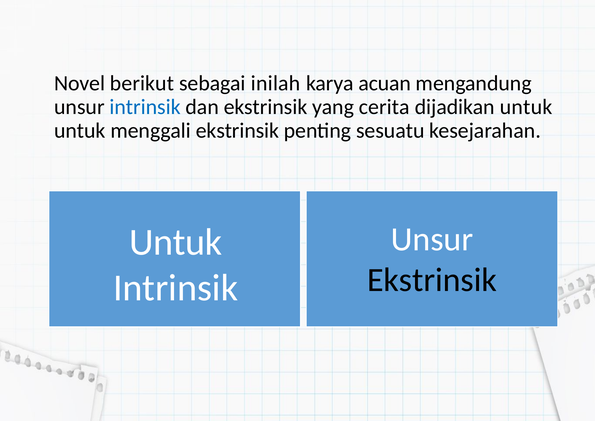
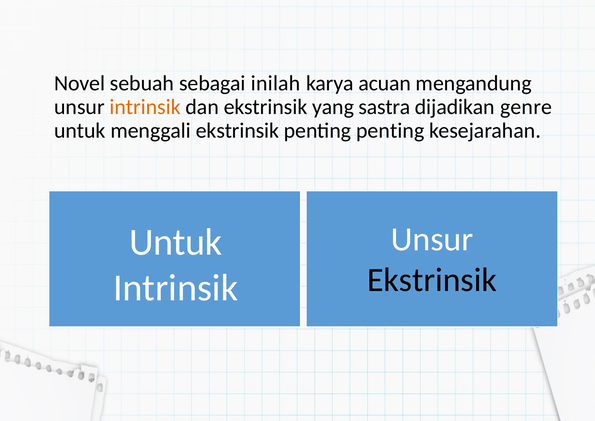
berikut: berikut -> sebuah (142, 83)
intrinsik colour: blue -> orange (145, 107)
cerita: cerita -> sastra (384, 107)
dijadikan untuk: untuk -> genre (526, 107)
penting sesuatu: sesuatu -> penting (390, 131)
